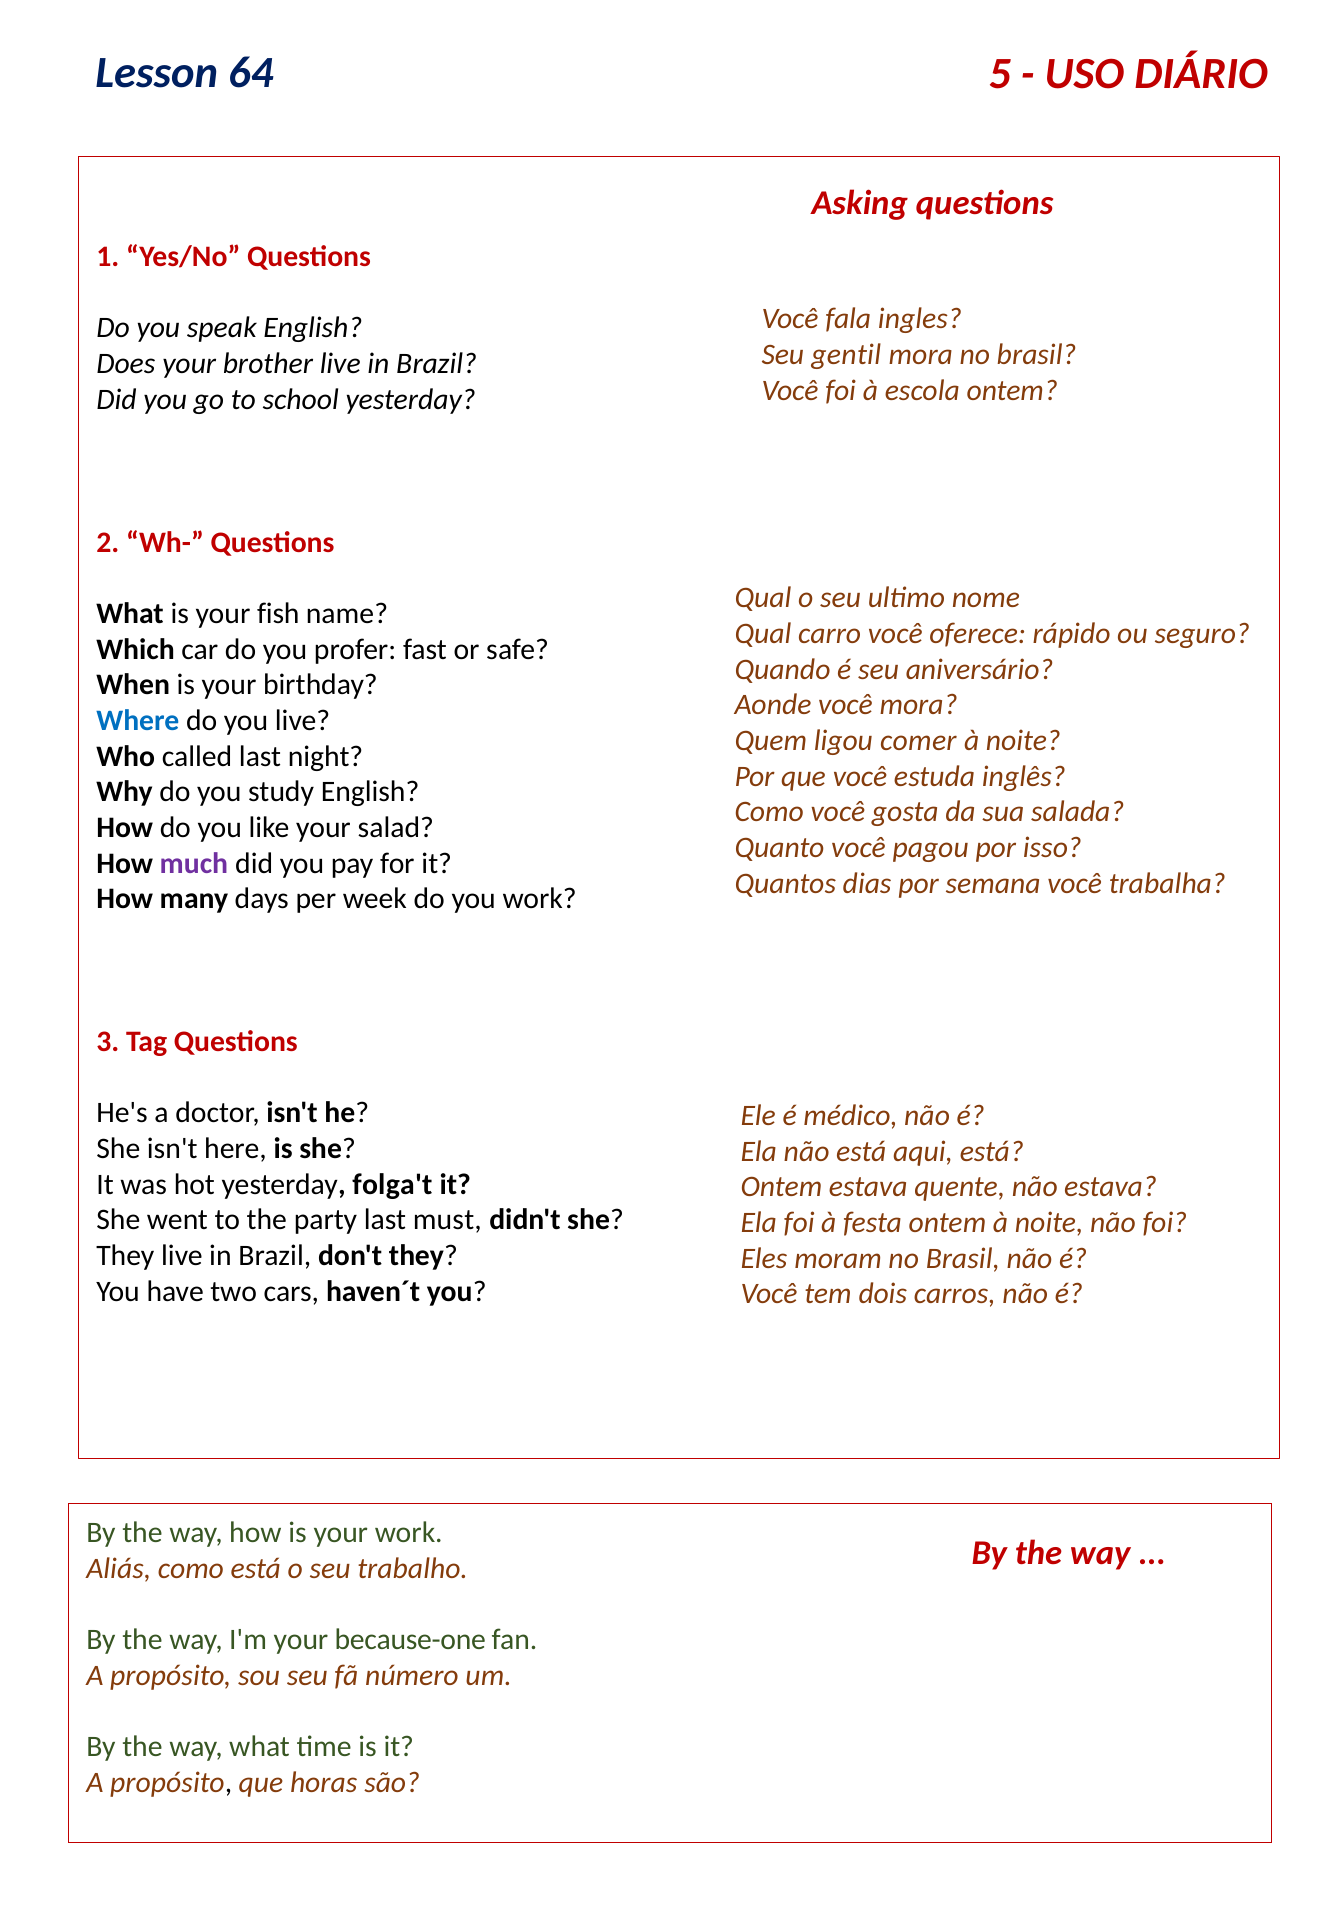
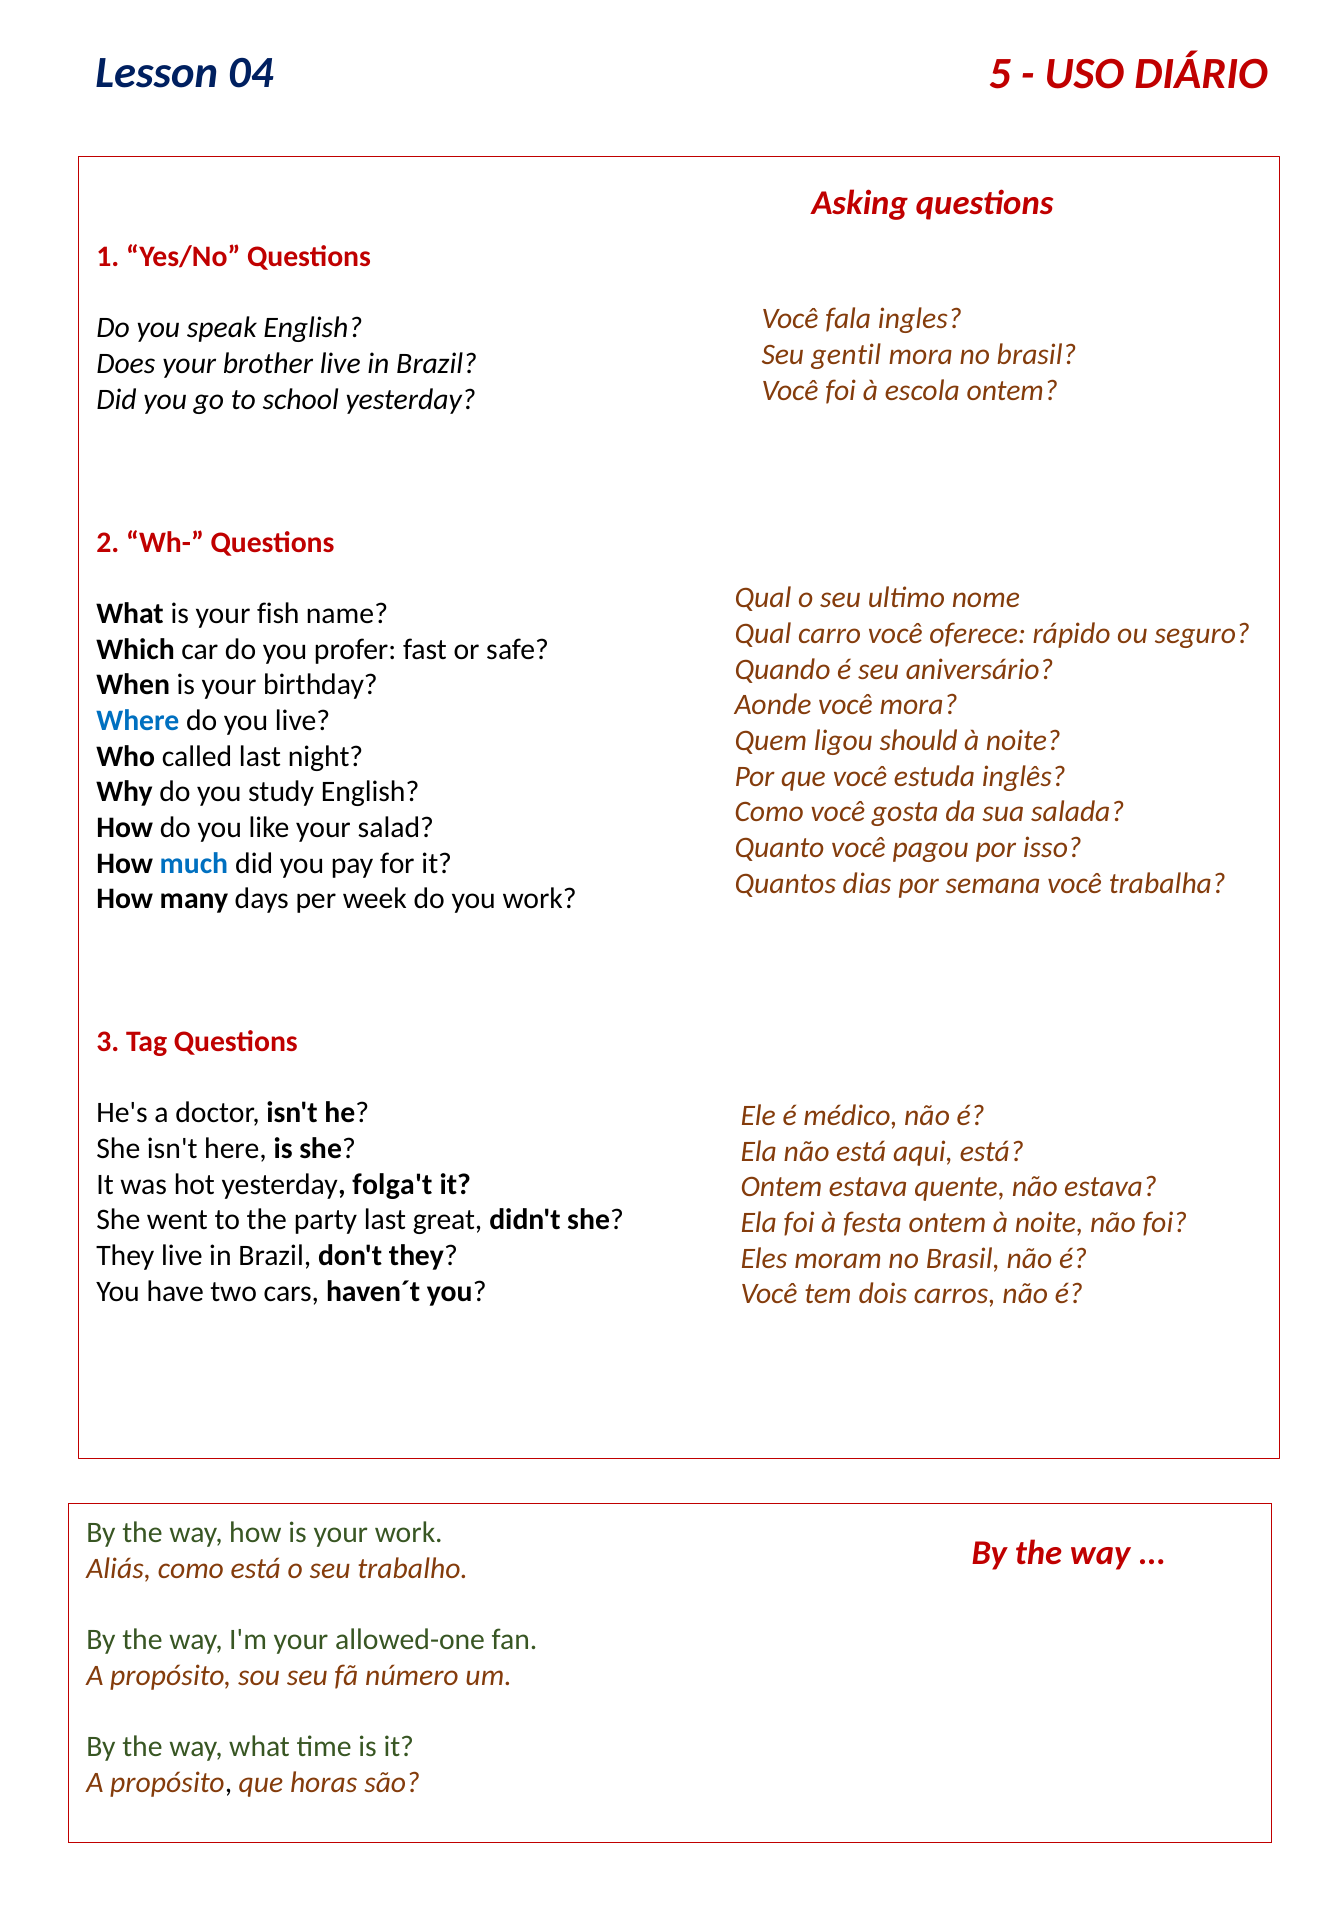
64: 64 -> 04 (251, 73)
comer: comer -> should (919, 741)
much colour: purple -> blue (194, 864)
must: must -> great (447, 1220)
because-one: because-one -> allowed-one (410, 1640)
